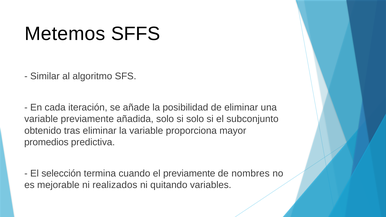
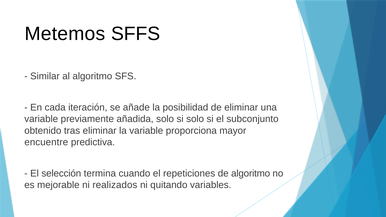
promedios: promedios -> encuentre (46, 142)
el previamente: previamente -> repeticiones (189, 173)
de nombres: nombres -> algoritmo (251, 173)
